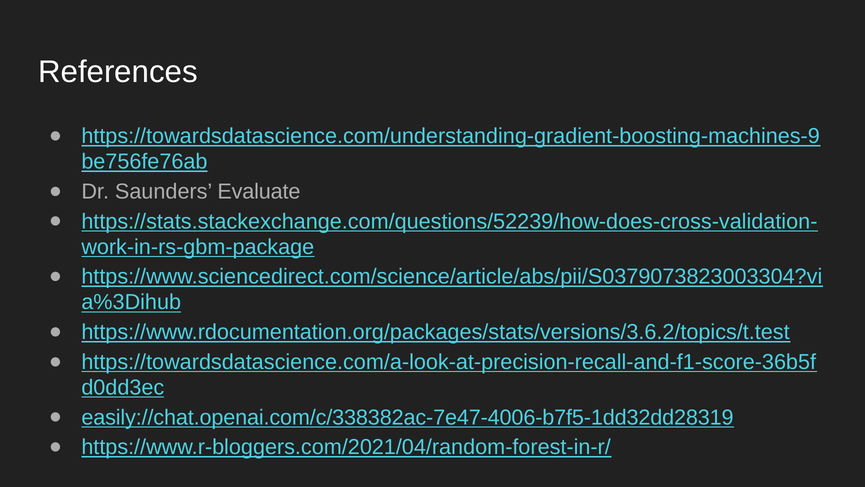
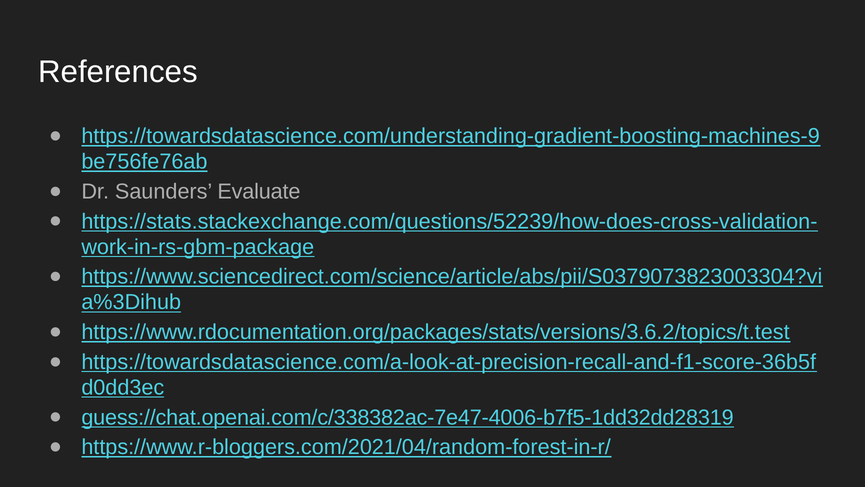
easily://chat.openai.com/c/338382ac-7e47-4006-b7f5-1dd32dd28319: easily://chat.openai.com/c/338382ac-7e47-4006-b7f5-1dd32dd28319 -> guess://chat.openai.com/c/338382ac-7e47-4006-b7f5-1dd32dd28319 (408, 417)
